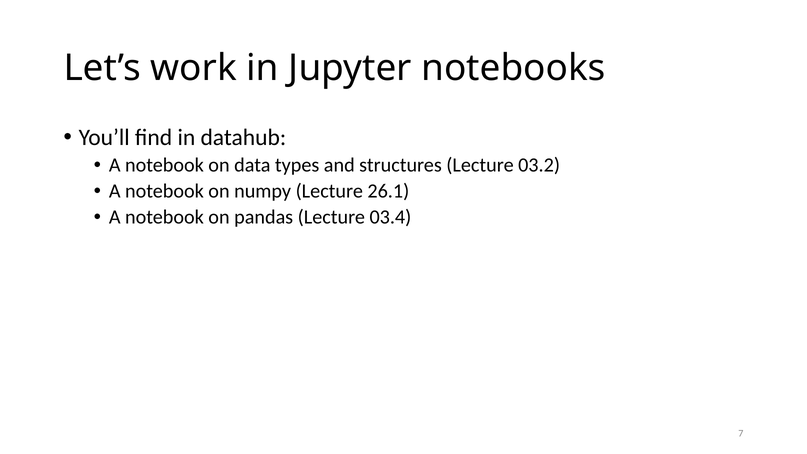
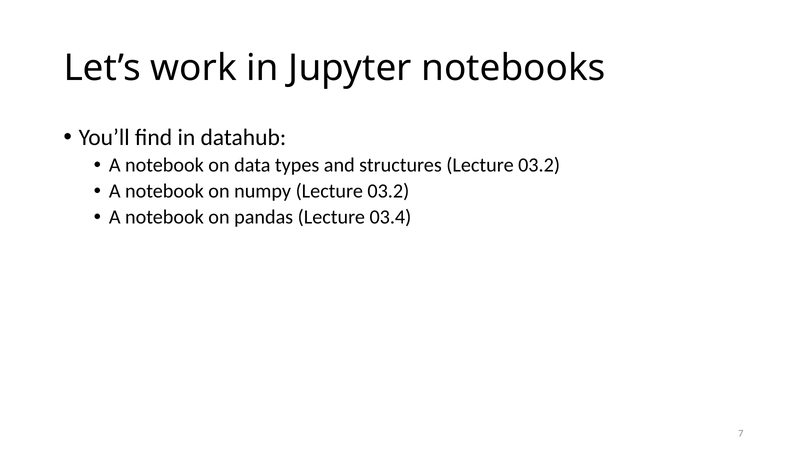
numpy Lecture 26.1: 26.1 -> 03.2 (388, 191)
